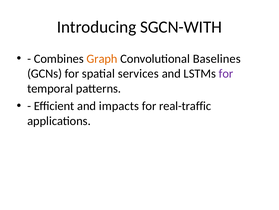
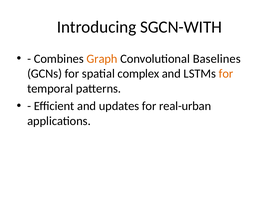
services: services -> complex (138, 73)
for colour: purple -> orange (226, 73)
impacts: impacts -> updates (119, 106)
real-traffic: real-traffic -> real-urban (185, 106)
